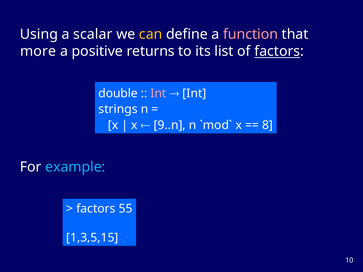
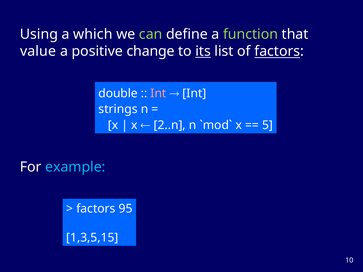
scalar: scalar -> which (93, 34)
can colour: yellow -> light green (151, 34)
function colour: pink -> light green (251, 34)
more: more -> value (38, 51)
returns: returns -> change (151, 51)
its underline: none -> present (203, 51)
9..n: 9..n -> 2..n (170, 125)
8: 8 -> 5 (267, 125)
55: 55 -> 95 (126, 209)
